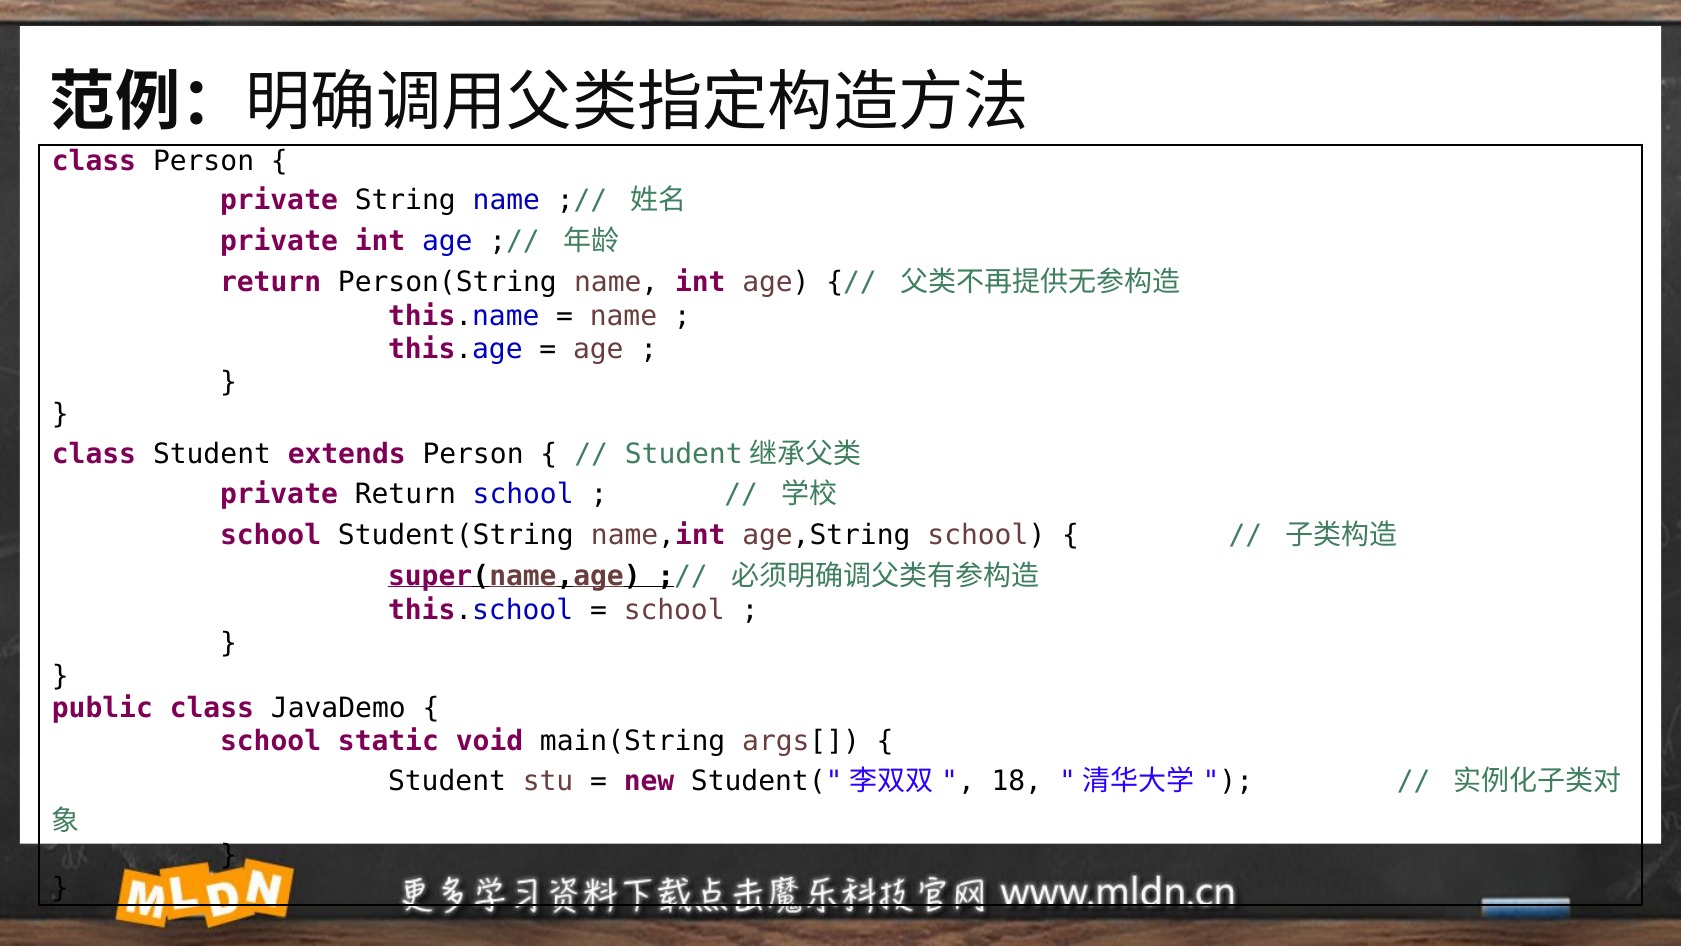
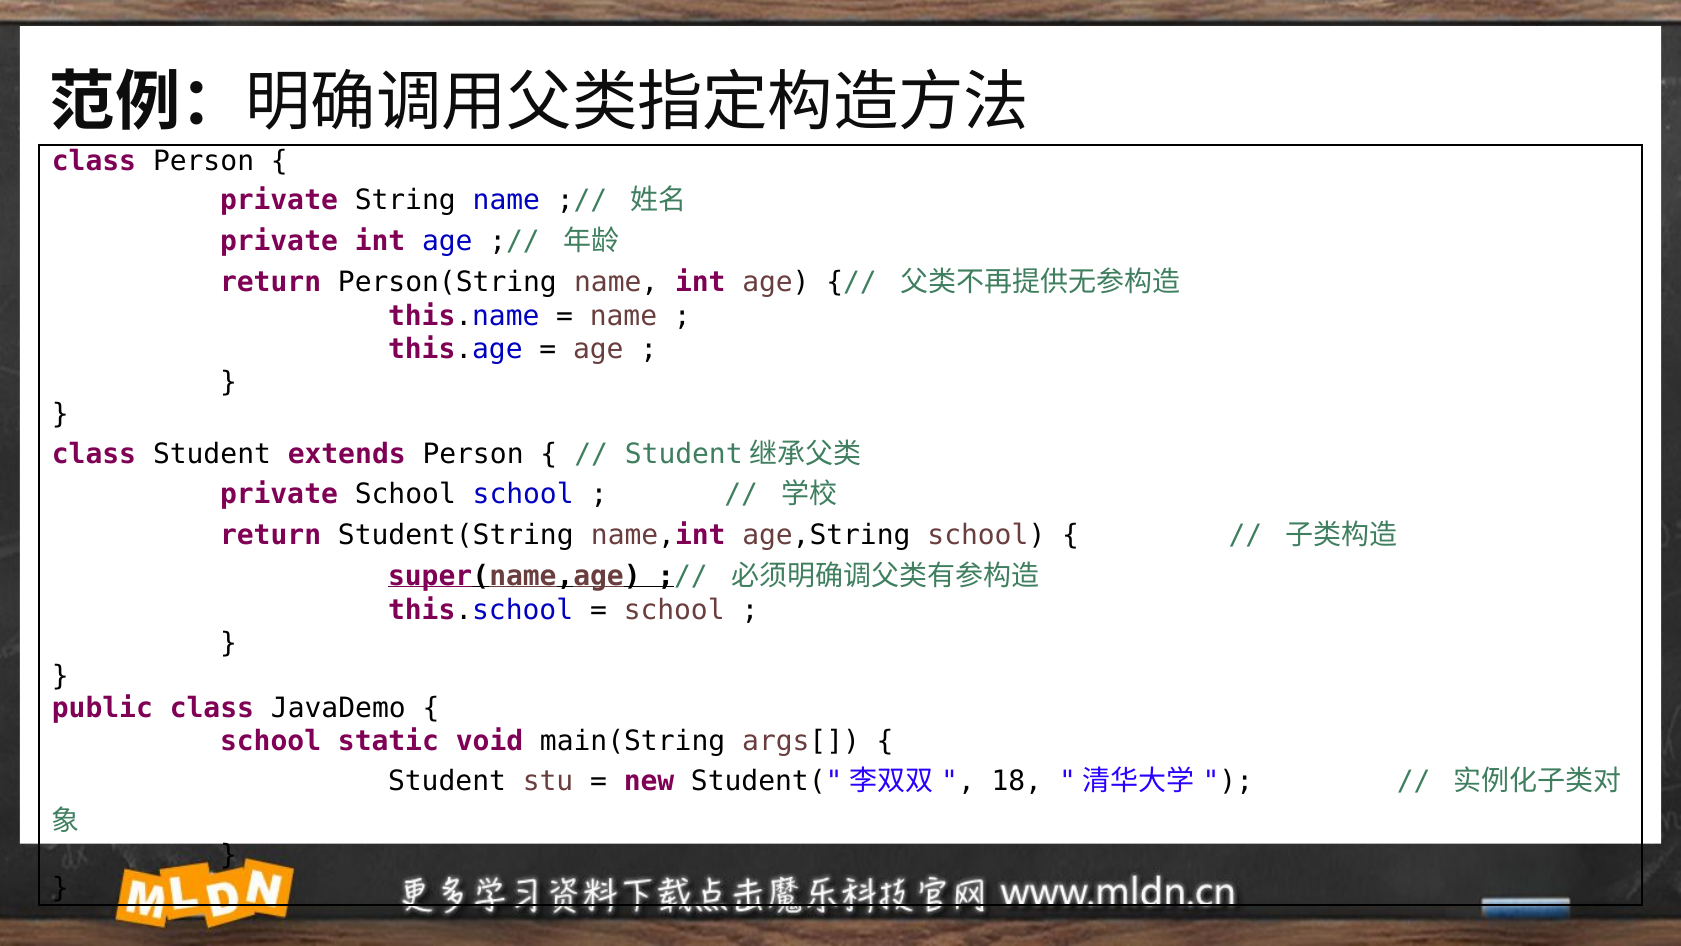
private Return: Return -> School (405, 494)
school: school -> return (271, 535)
